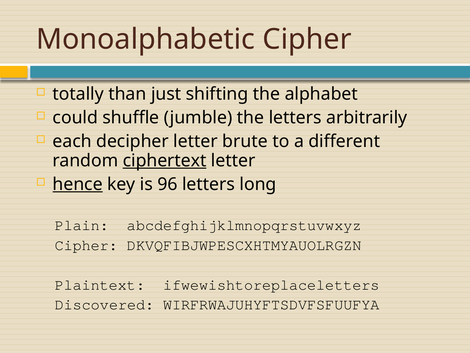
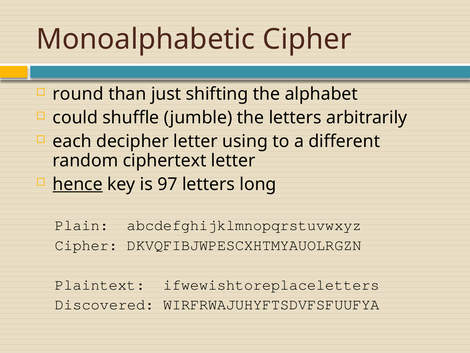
totally: totally -> round (78, 94)
brute: brute -> using (245, 141)
ciphertext underline: present -> none (165, 160)
96: 96 -> 97 (167, 184)
